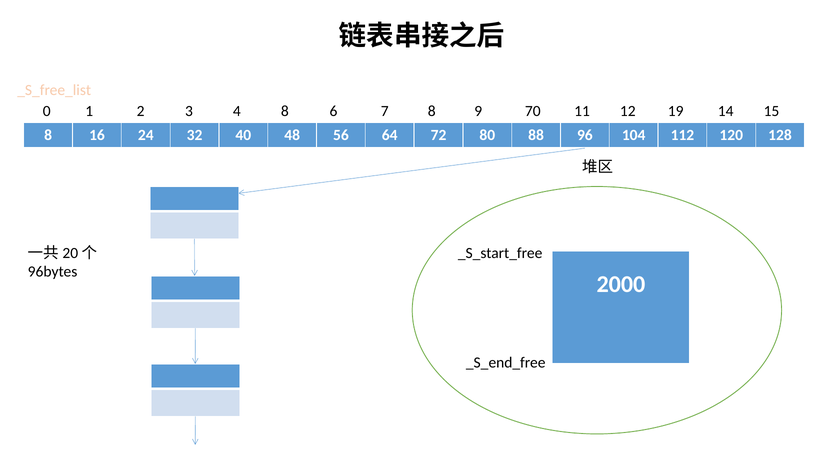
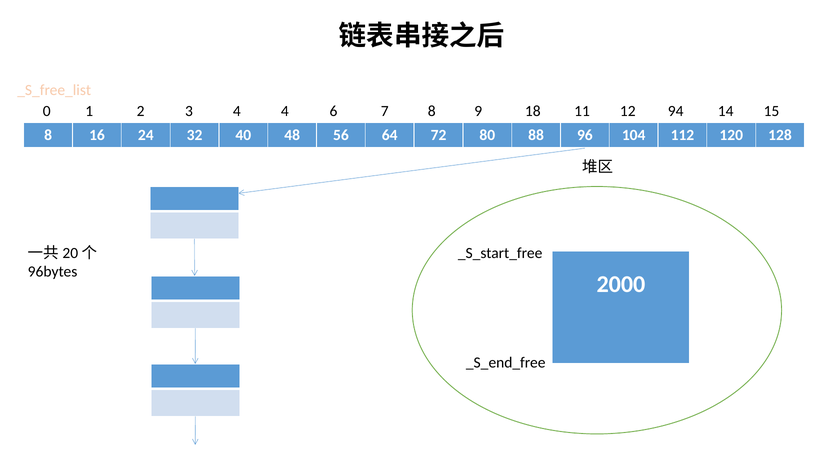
4 8: 8 -> 4 (285, 111)
70: 70 -> 18 (533, 111)
19: 19 -> 94 (676, 111)
